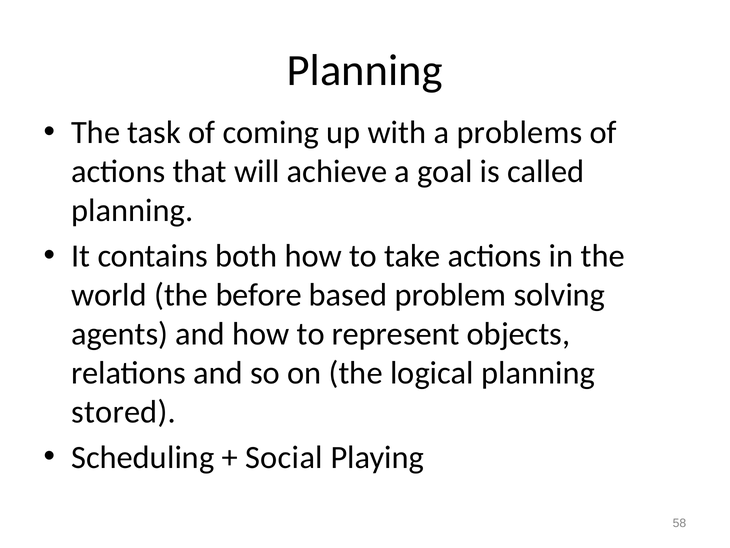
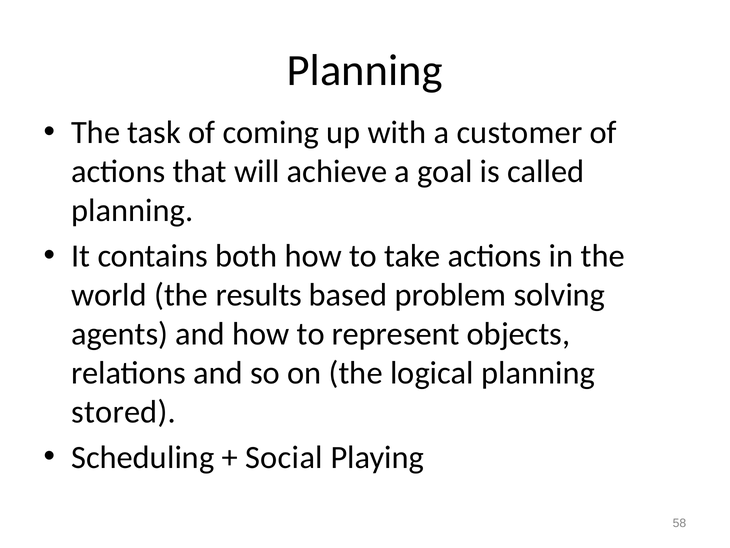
problems: problems -> customer (519, 132)
before: before -> results (259, 295)
